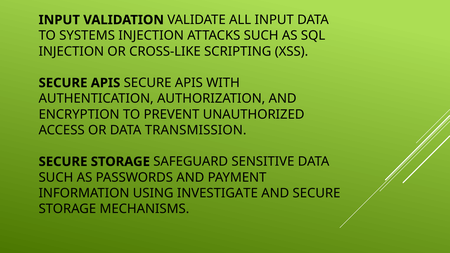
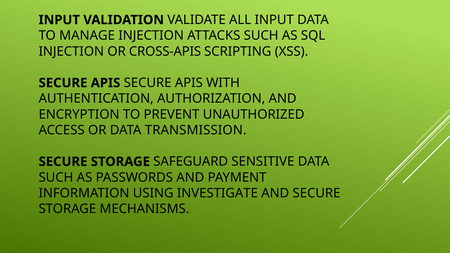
SYSTEMS: SYSTEMS -> MANAGE (87, 36)
CROSS-LIKE: CROSS-LIKE -> CROSS-APIS (165, 51)
